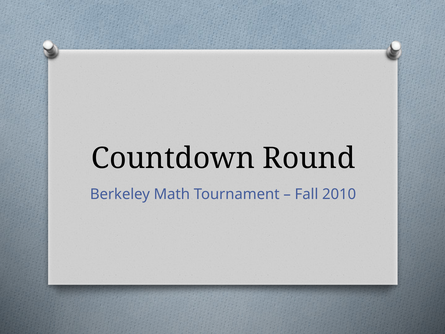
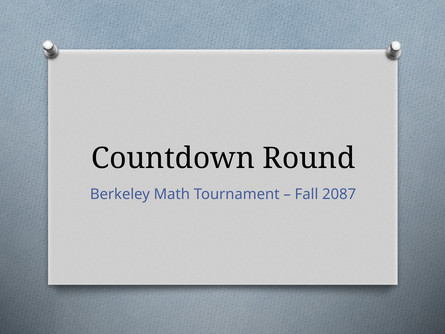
2010: 2010 -> 2087 (339, 194)
